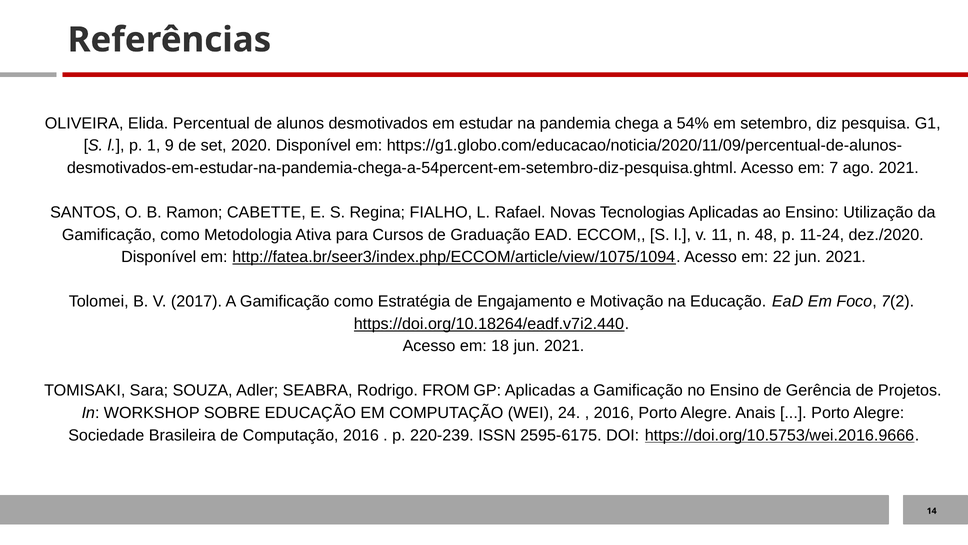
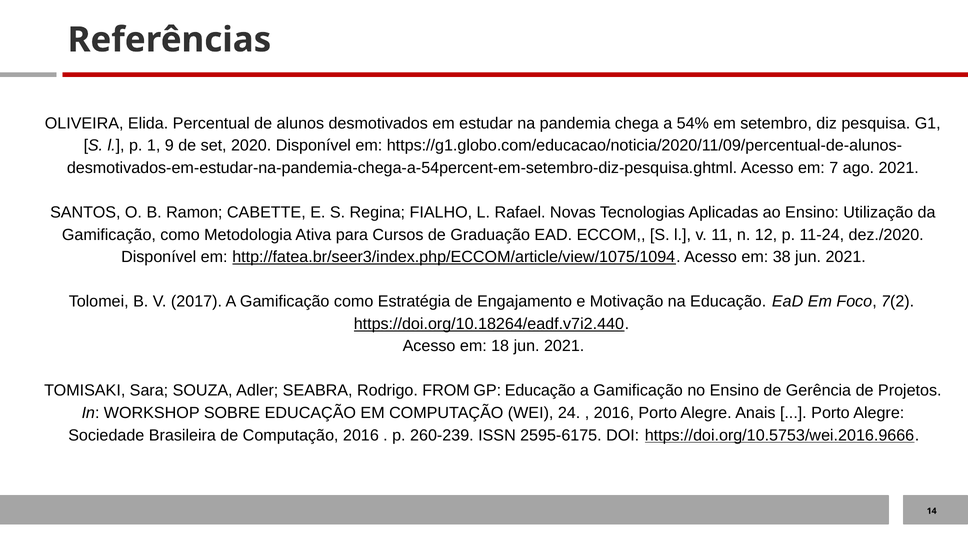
48: 48 -> 12 (766, 235)
22: 22 -> 38 (782, 257)
GP Aplicadas: Aplicadas -> Educação (540, 390)
220-239: 220-239 -> 260-239 (442, 435)
